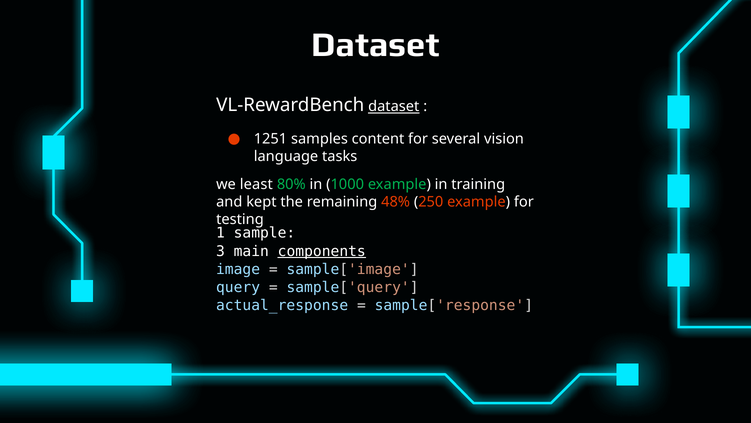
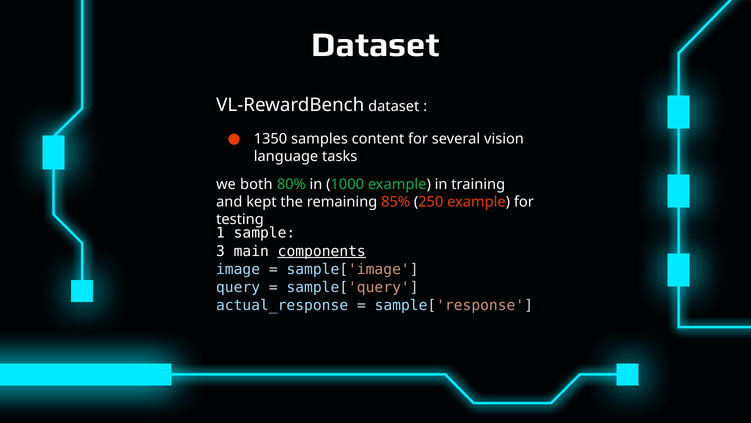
dataset underline: present -> none (394, 106)
1251: 1251 -> 1350 (270, 139)
least: least -> both (256, 184)
48%: 48% -> 85% (396, 202)
